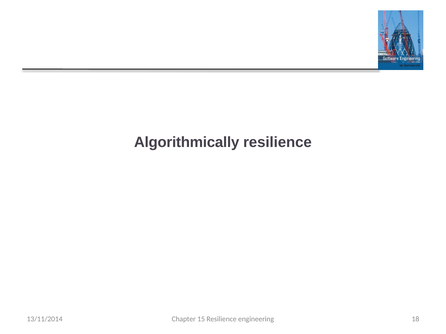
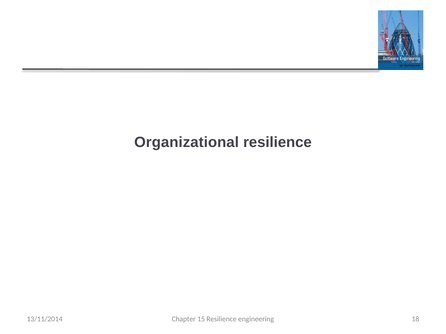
Algorithmically: Algorithmically -> Organizational (187, 143)
